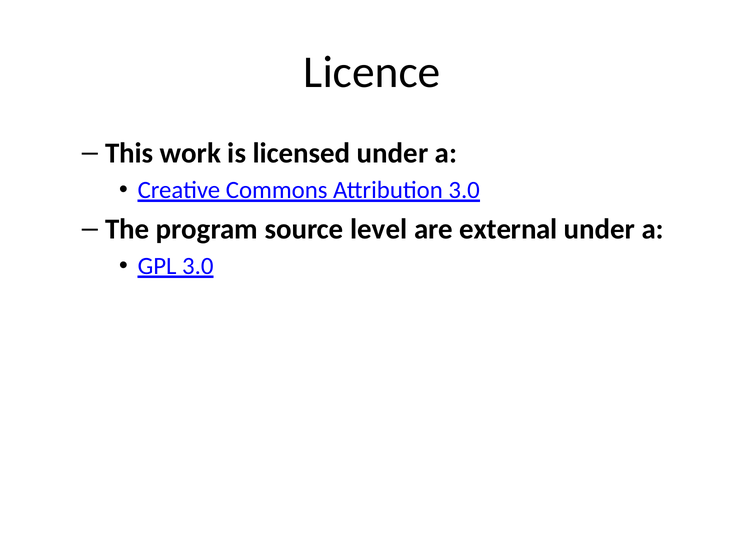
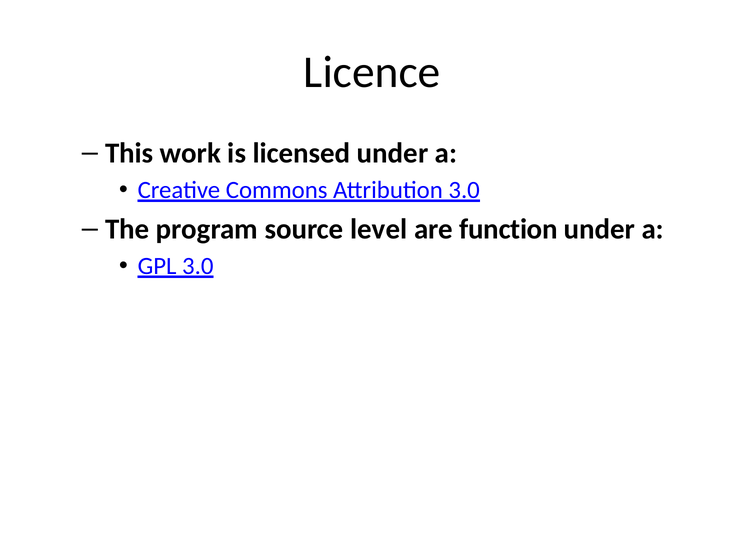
external: external -> function (508, 229)
